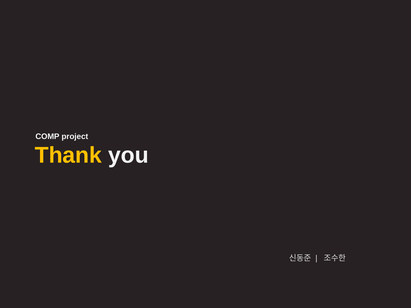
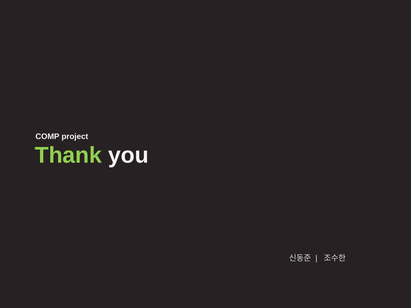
Thank colour: yellow -> light green (68, 156)
